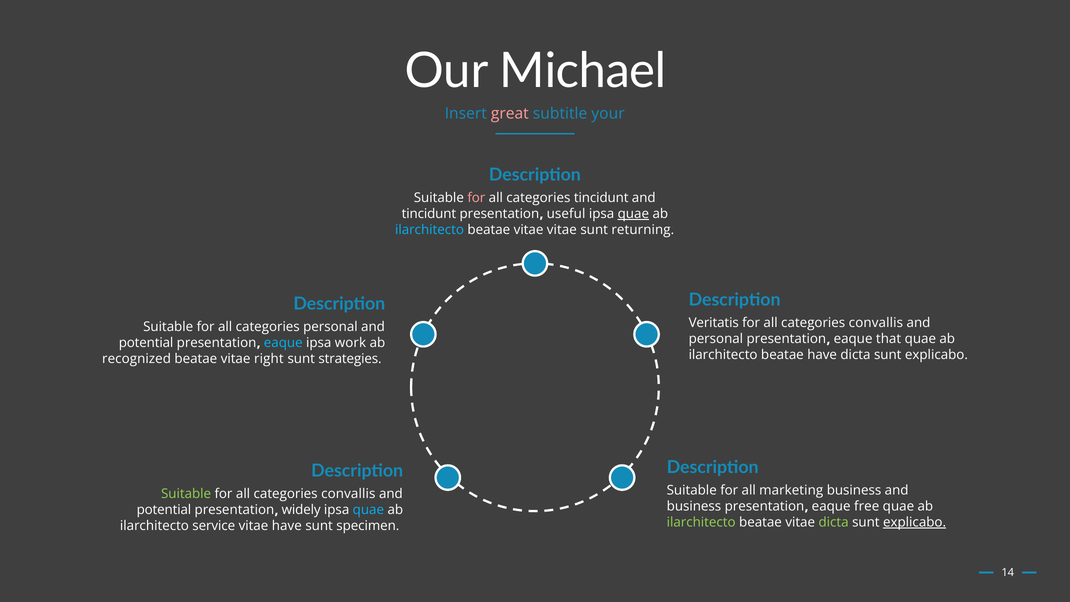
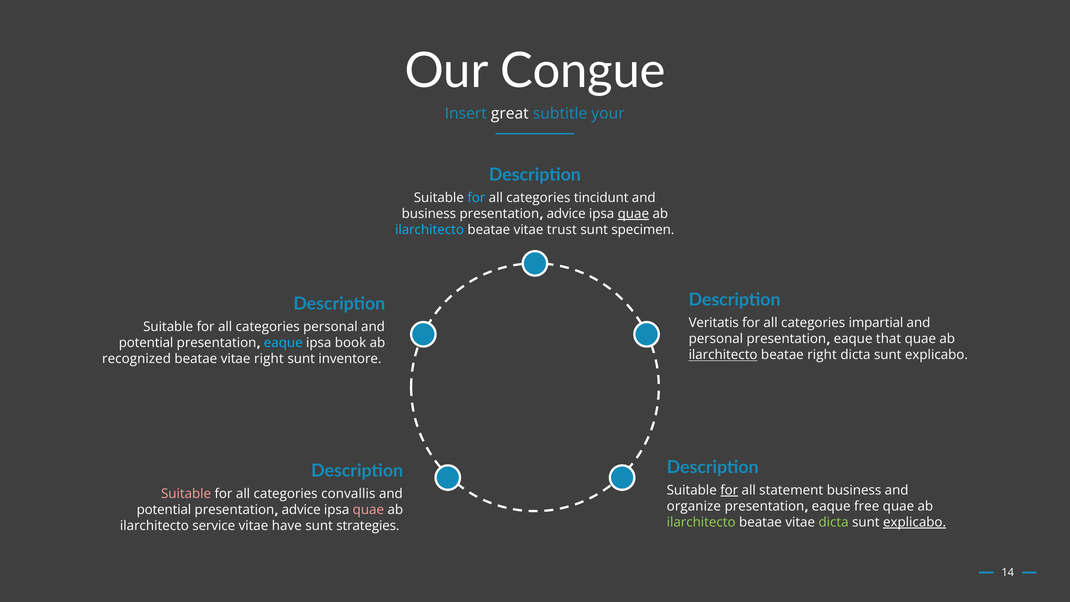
Michael: Michael -> Congue (583, 71)
great colour: pink -> white (510, 113)
for colour: pink -> light blue (476, 198)
tincidunt: tincidunt -> business (429, 214)
useful: useful -> advice (566, 214)
vitae vitae: vitae -> trust (562, 230)
returning: returning -> specimen (643, 230)
convallis: convallis -> impartial (876, 323)
work: work -> book (350, 343)
ilarchitecto underline: none -> present (723, 355)
beatae have: have -> right (822, 355)
strategies: strategies -> inventore (350, 359)
for underline: none -> present (729, 490)
marketing: marketing -> statement (791, 490)
Suitable colour: light green -> pink (186, 494)
business: business -> organize (694, 506)
widely: widely -> advice (301, 510)
quae colour: light blue -> pink (368, 510)
specimen: specimen -> strategies (368, 526)
